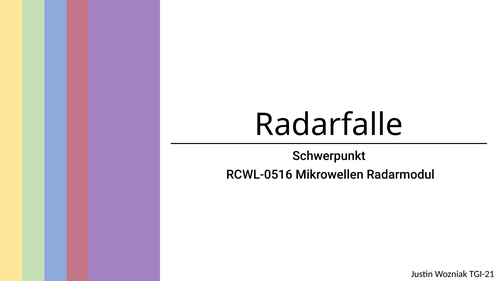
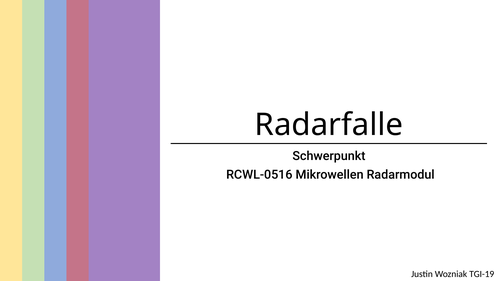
TGI-21: TGI-21 -> TGI-19 (482, 274)
